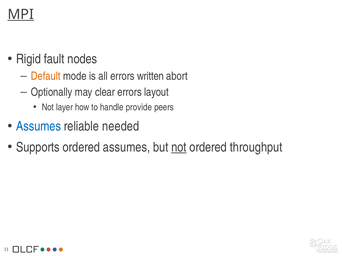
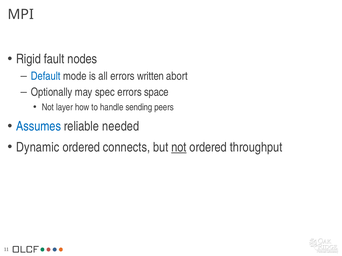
MPI underline: present -> none (21, 14)
Default colour: orange -> blue (46, 76)
clear: clear -> spec (105, 92)
layout: layout -> space (156, 92)
provide: provide -> sending (139, 107)
Supports: Supports -> Dynamic (38, 147)
ordered assumes: assumes -> connects (127, 147)
